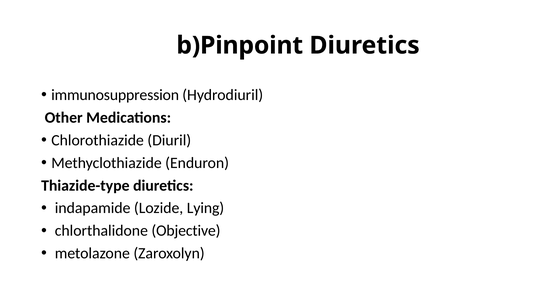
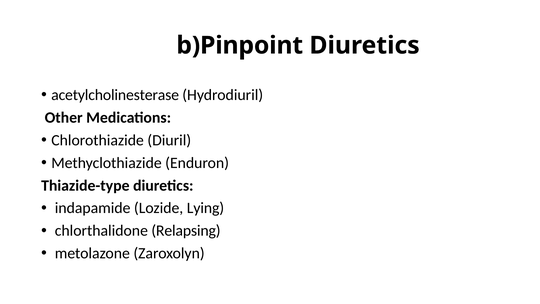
immunosuppression: immunosuppression -> acetylcholinesterase (115, 95)
Objective: Objective -> Relapsing (186, 231)
